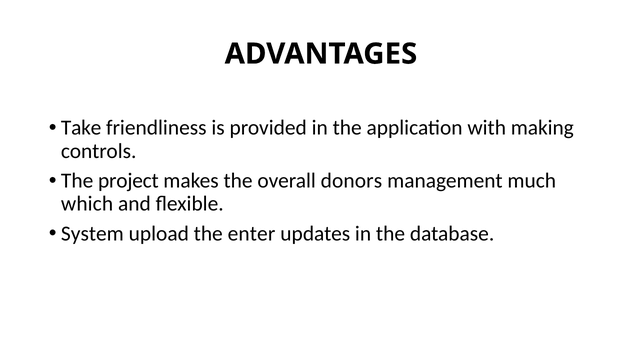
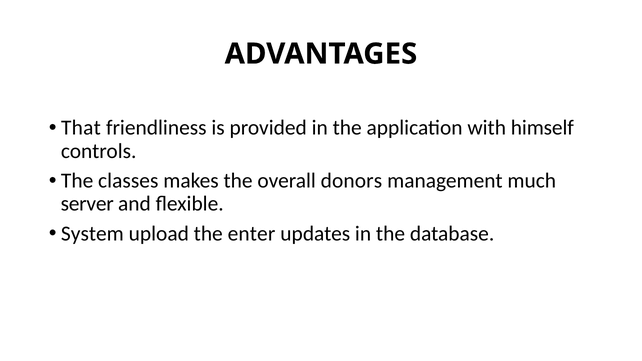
Take: Take -> That (81, 128)
making: making -> himself (542, 128)
project: project -> classes (128, 181)
which: which -> server (87, 204)
